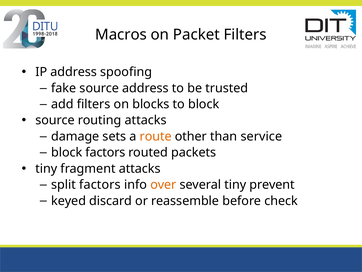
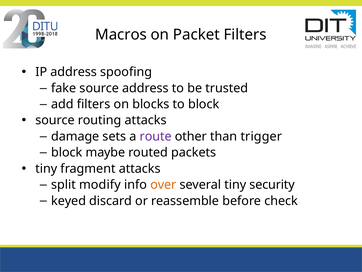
route colour: orange -> purple (156, 136)
service: service -> trigger (261, 136)
block factors: factors -> maybe (105, 152)
split factors: factors -> modify (100, 184)
prevent: prevent -> security (272, 184)
